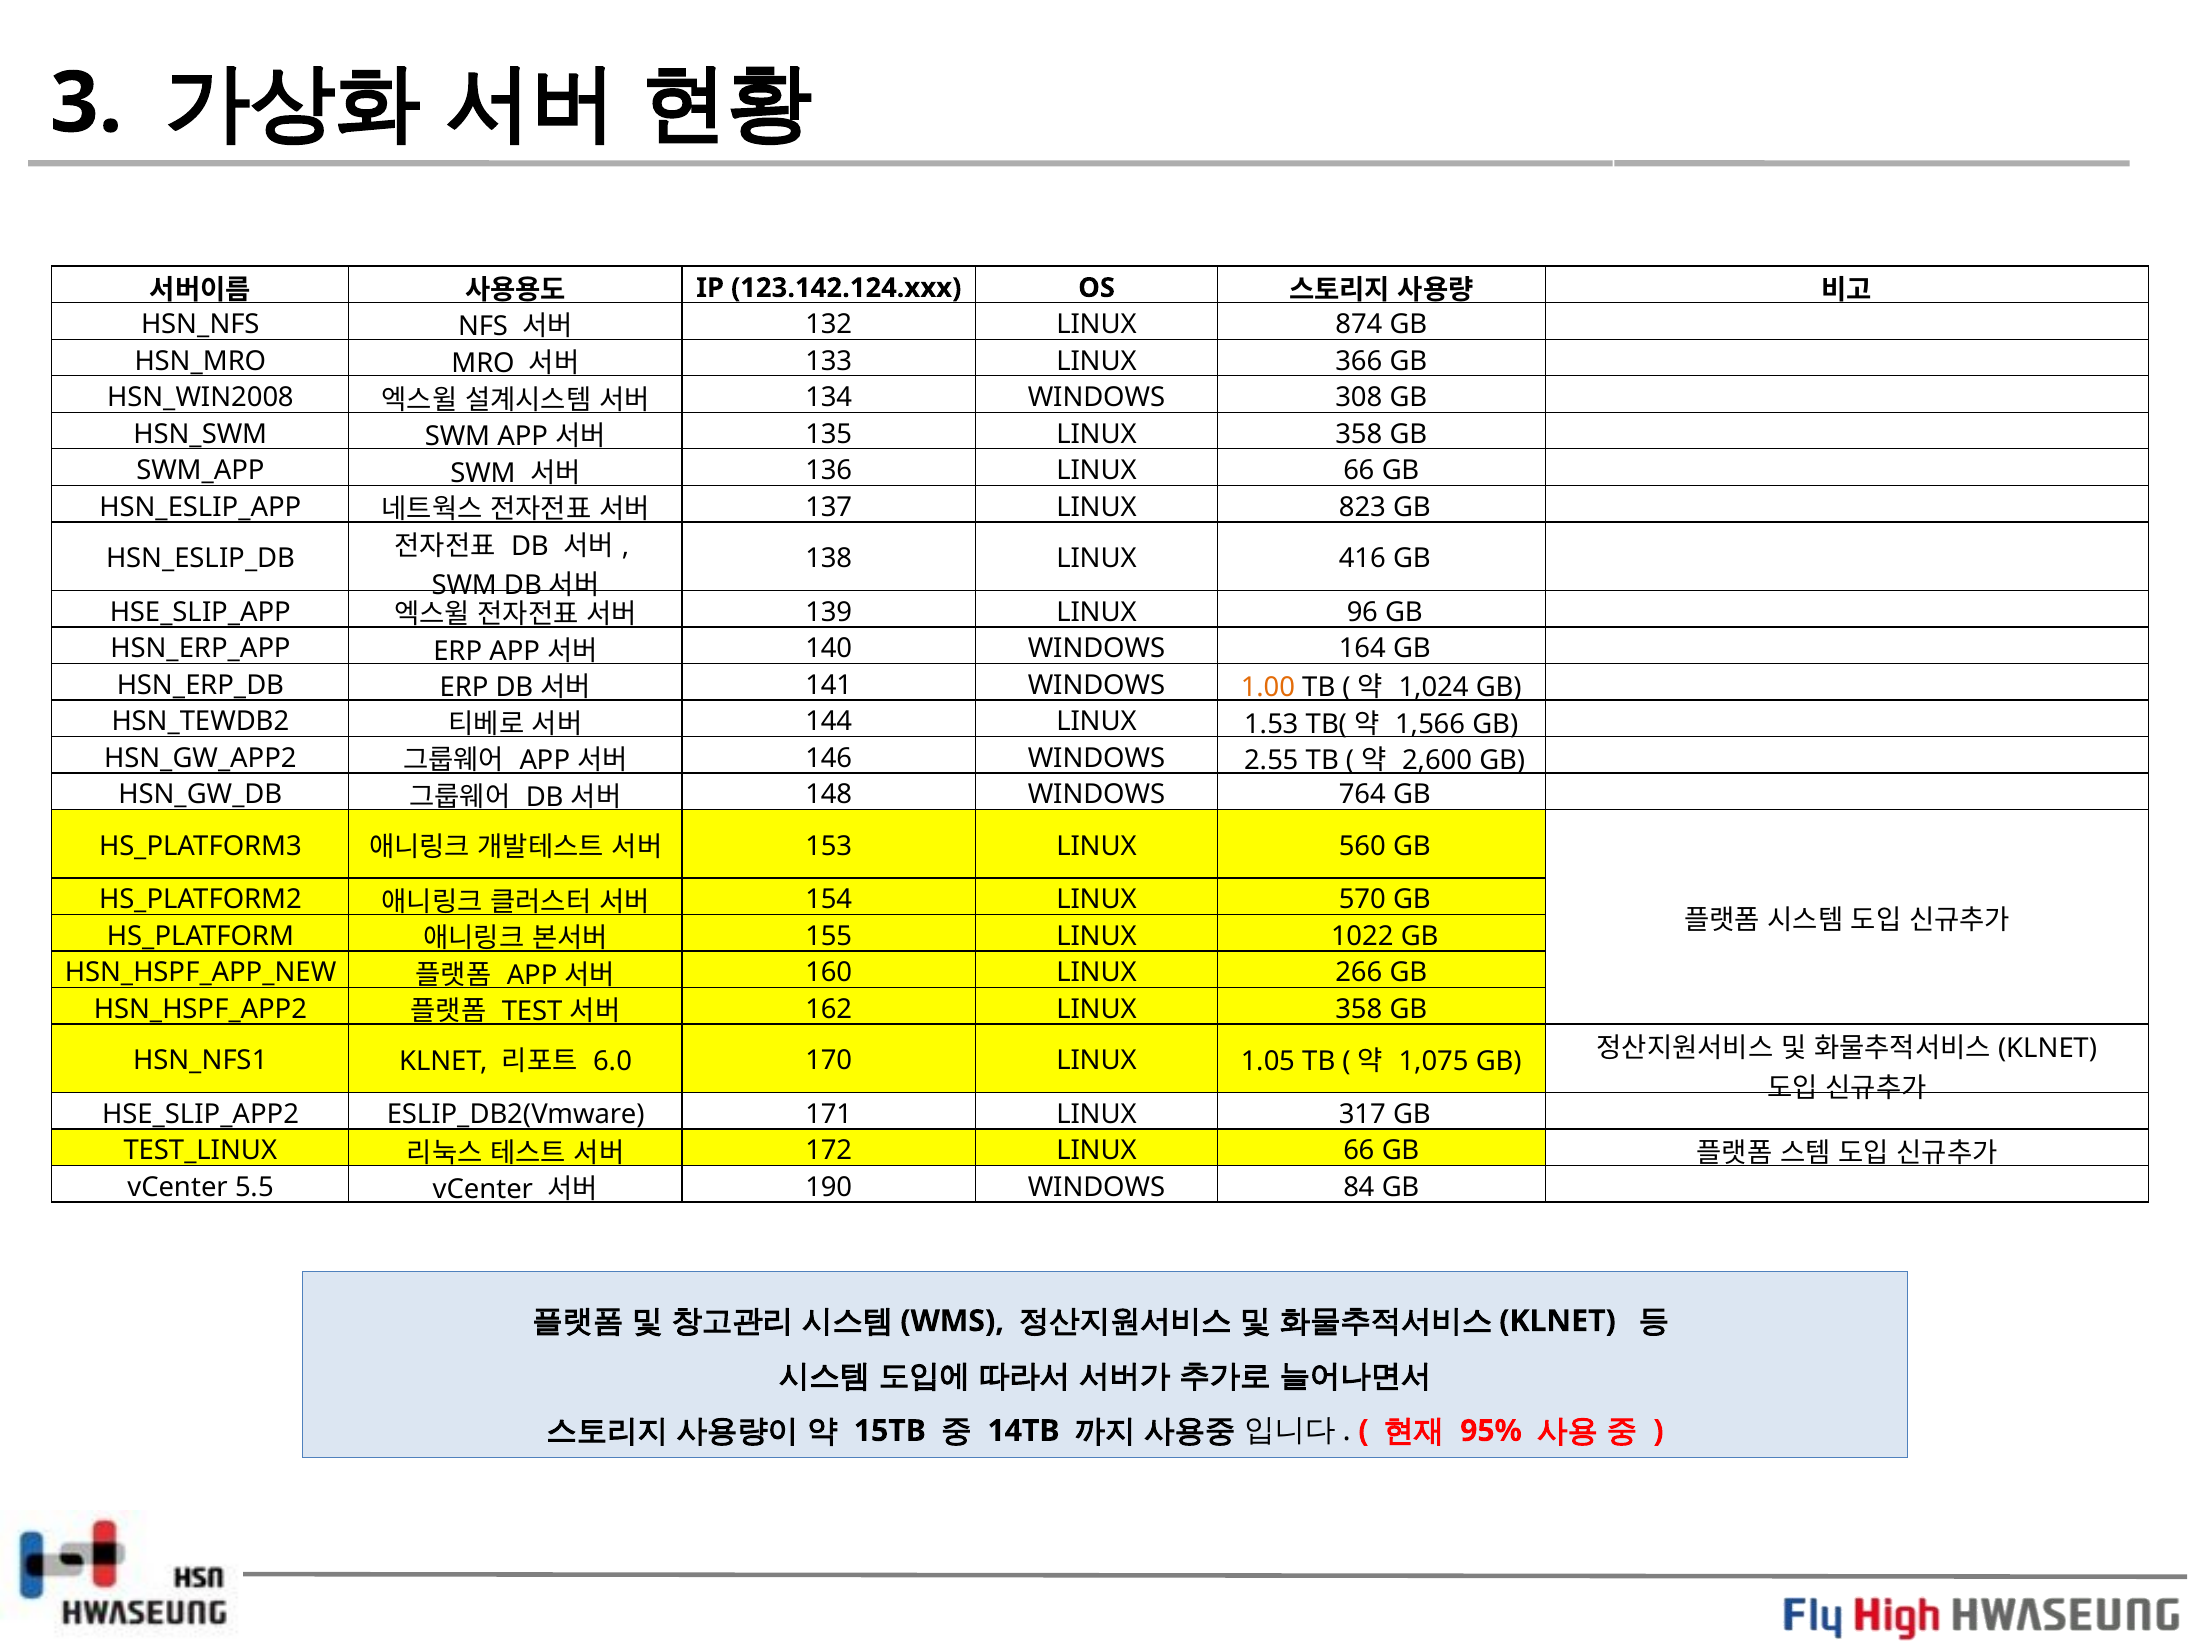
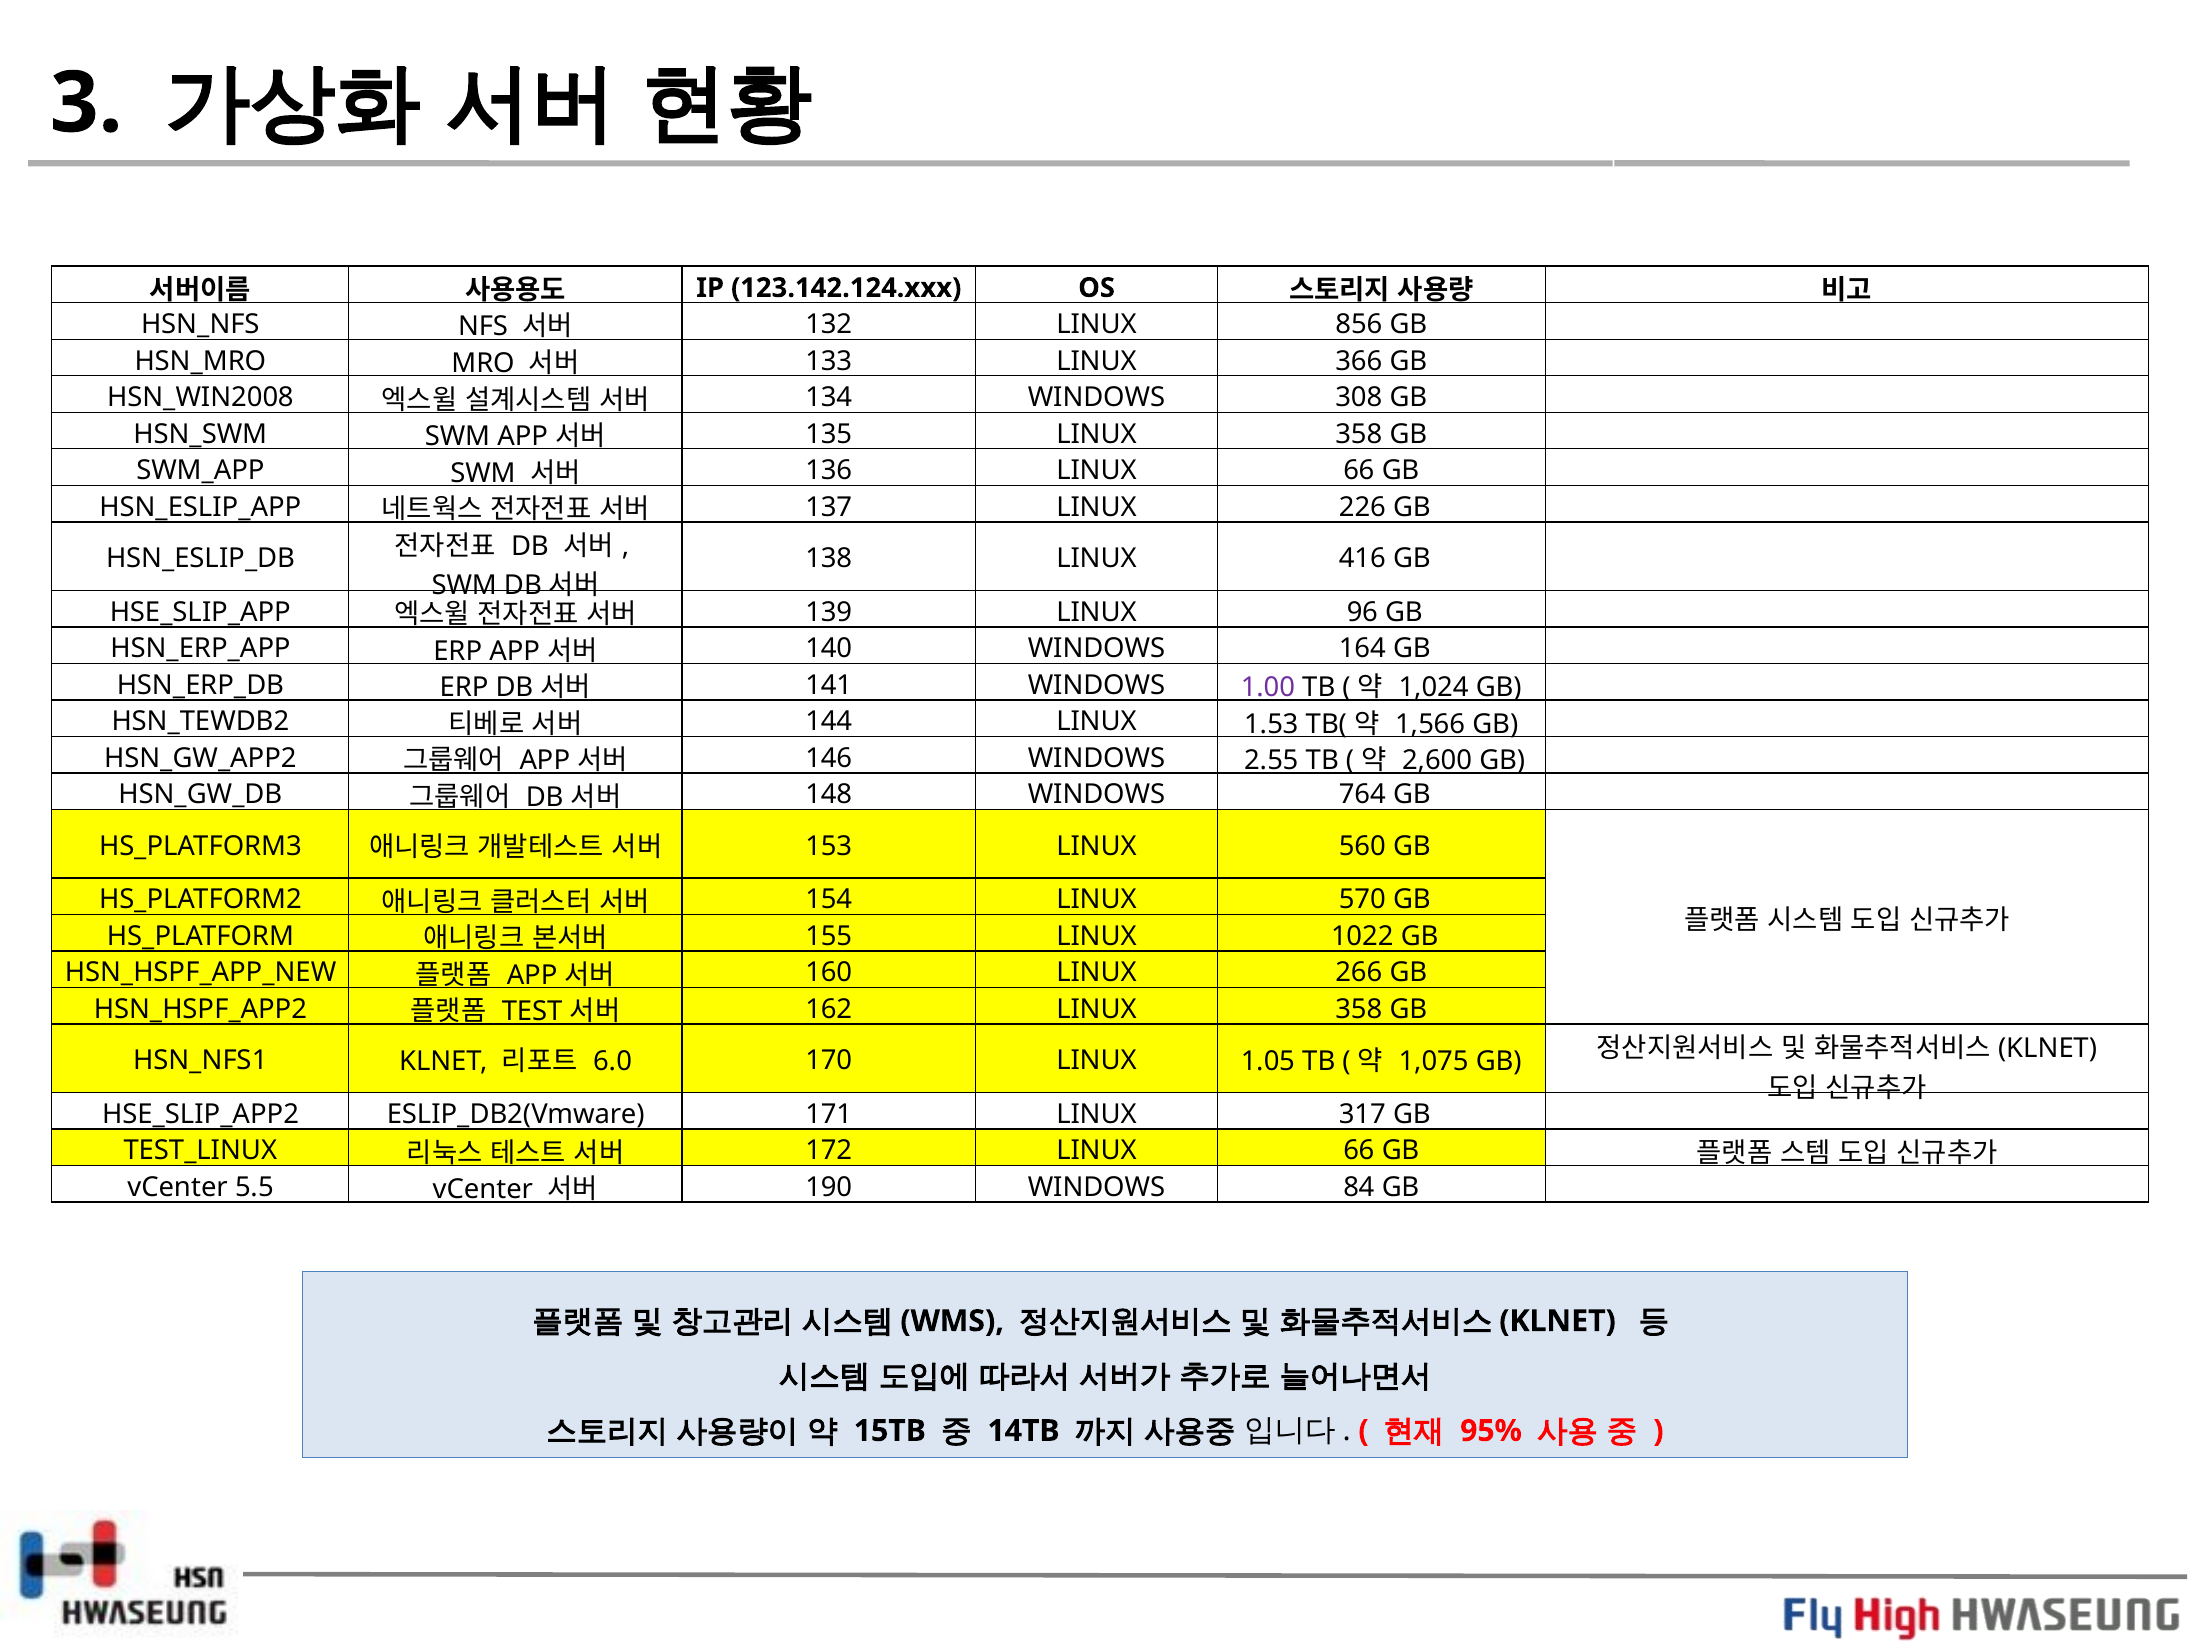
874: 874 -> 856 (1359, 324)
823: 823 -> 226 (1362, 507)
1.00 colour: orange -> purple (1268, 688)
